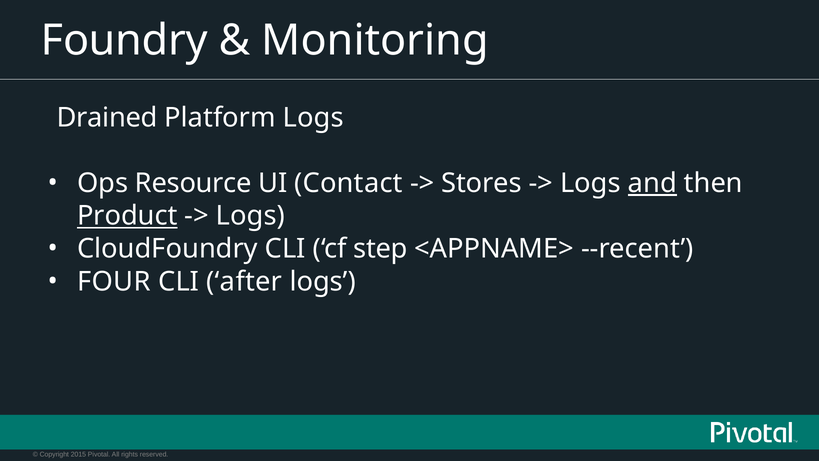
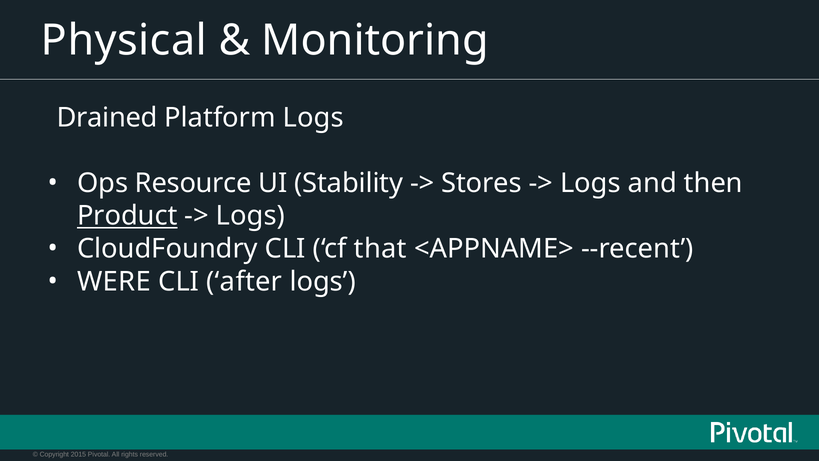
Foundry: Foundry -> Physical (124, 41)
Contact: Contact -> Stability (349, 183)
and underline: present -> none (652, 183)
step: step -> that (380, 249)
FOUR: FOUR -> WERE (114, 281)
